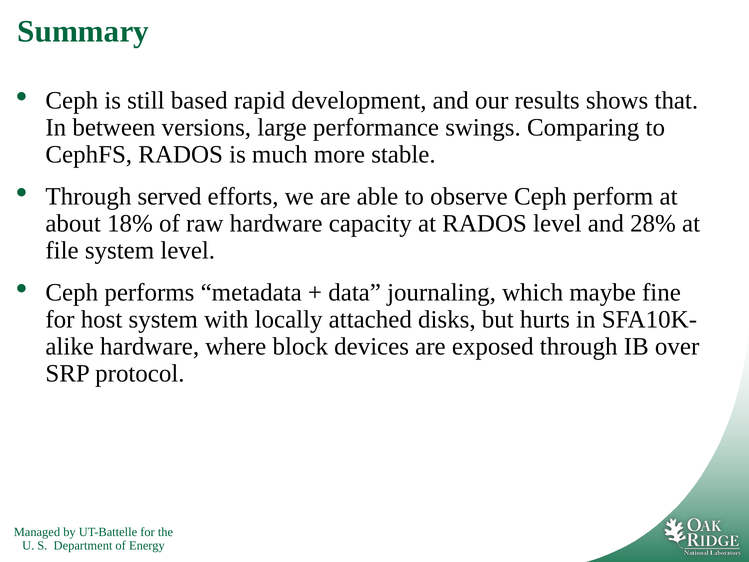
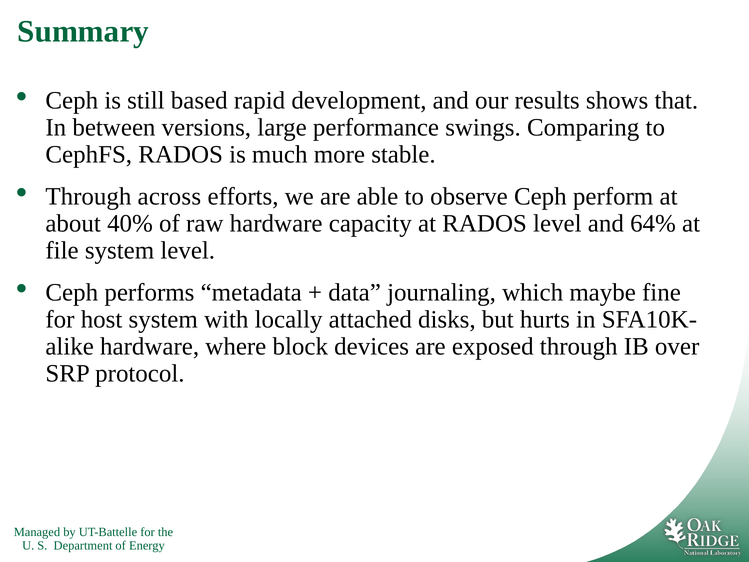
served: served -> across (169, 197)
18%: 18% -> 40% (130, 223)
28%: 28% -> 64% (653, 223)
